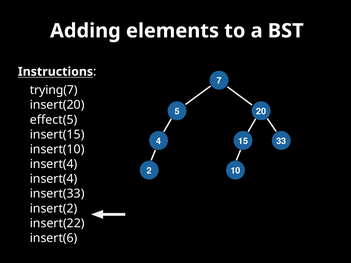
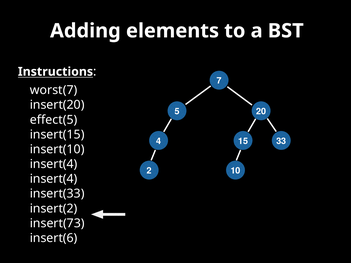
trying(7: trying(7 -> worst(7 (54, 90)
insert(22: insert(22 -> insert(73 (57, 223)
